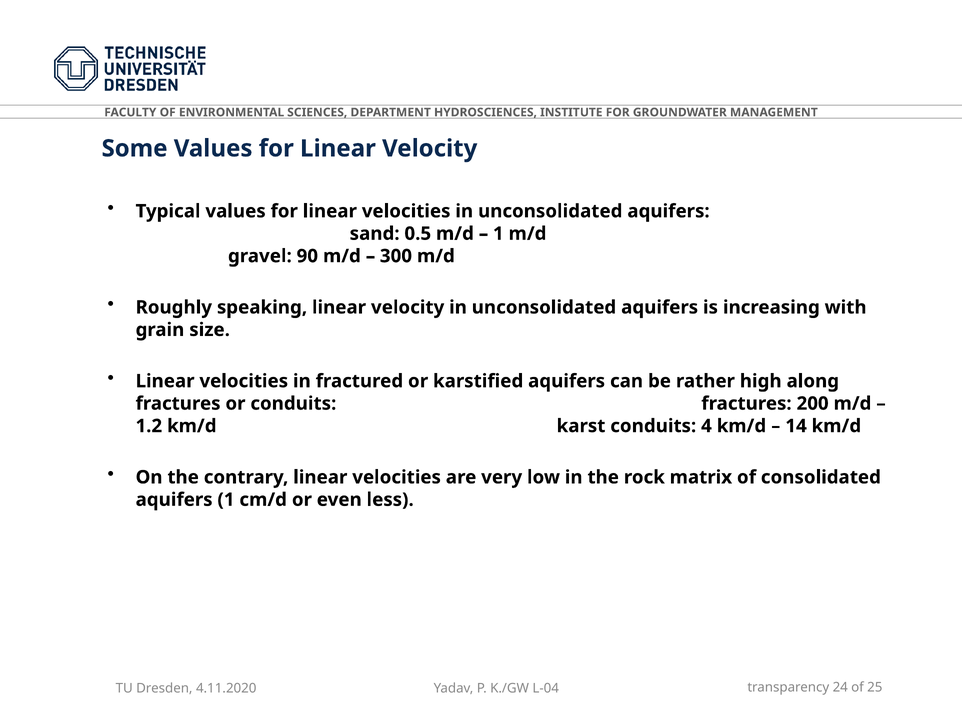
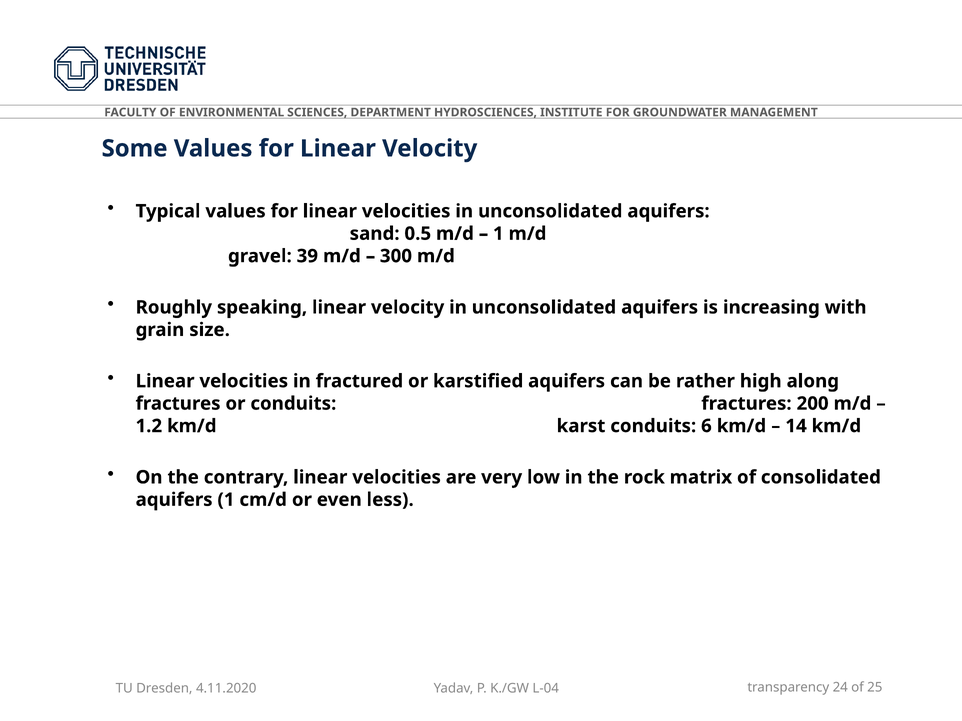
90: 90 -> 39 (307, 256)
4: 4 -> 6 (706, 426)
